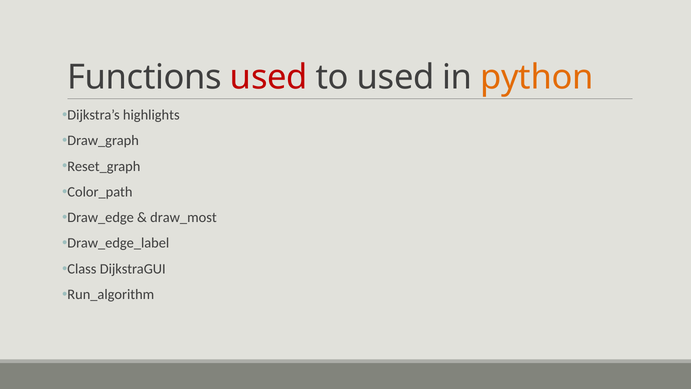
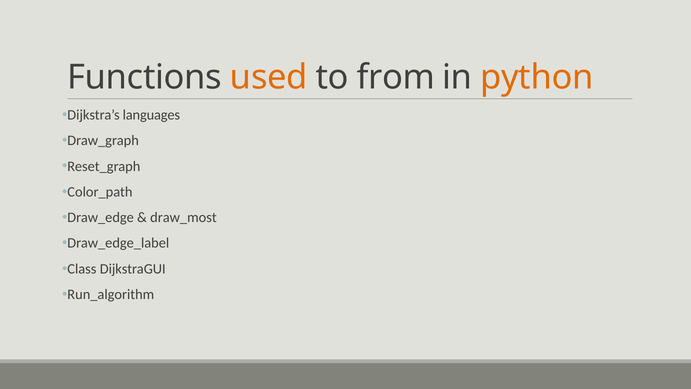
used colour: red -> orange (269, 77)
to used: used -> from (396, 77)
highlights: highlights -> languages (151, 115)
